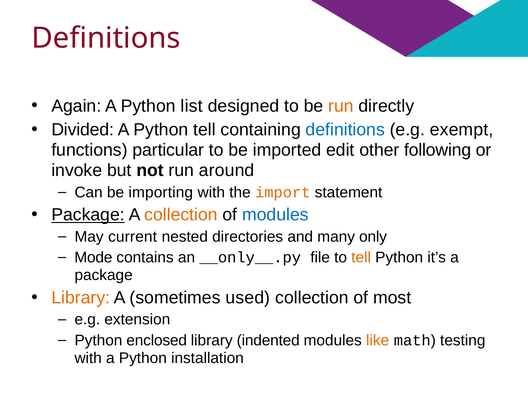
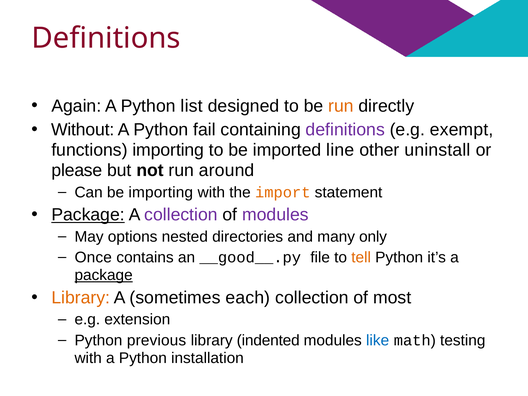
Divided: Divided -> Without (83, 130)
Python tell: tell -> fail (204, 130)
definitions colour: blue -> purple (345, 130)
functions particular: particular -> importing (168, 150)
edit: edit -> line (340, 150)
following: following -> uninstall (438, 150)
invoke: invoke -> please (77, 170)
collection colour: orange -> purple (181, 215)
modules colour: blue -> purple (275, 215)
current: current -> options (133, 237)
Mode: Mode -> Once (93, 257)
__only__.py: __only__.py -> __good__.py (250, 257)
package underline: none -> present (104, 275)
used: used -> each (248, 298)
enclosed: enclosed -> previous (157, 340)
like colour: orange -> blue (378, 340)
